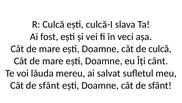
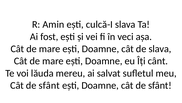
R Culcă: Culcă -> Amin (53, 24)
de culcă: culcă -> slava (160, 49)
